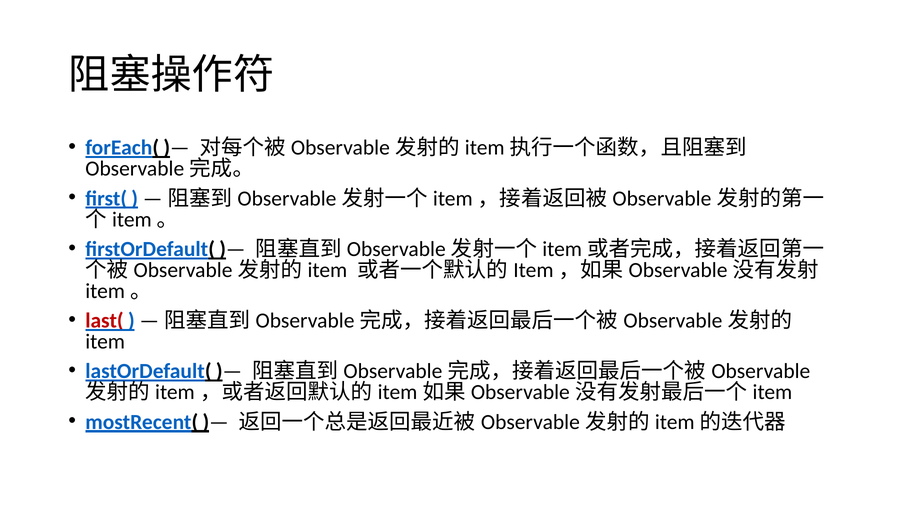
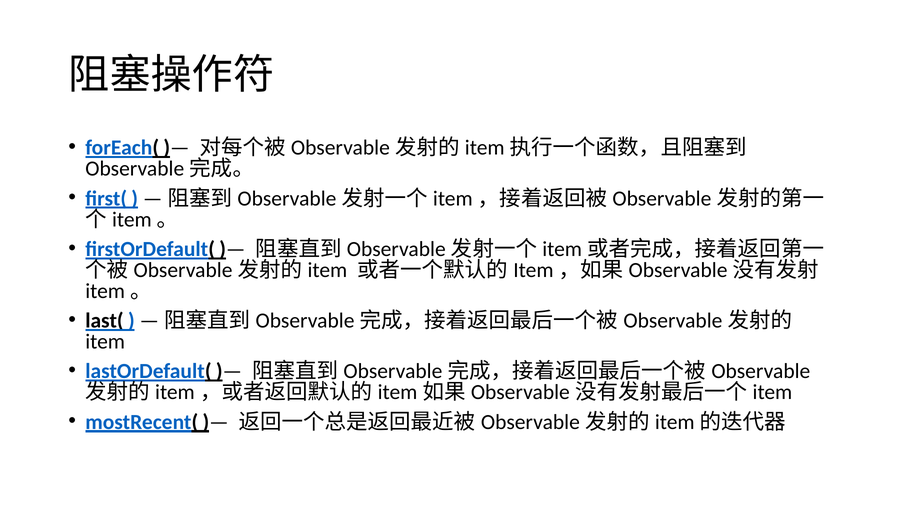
last( colour: red -> black (104, 321)
